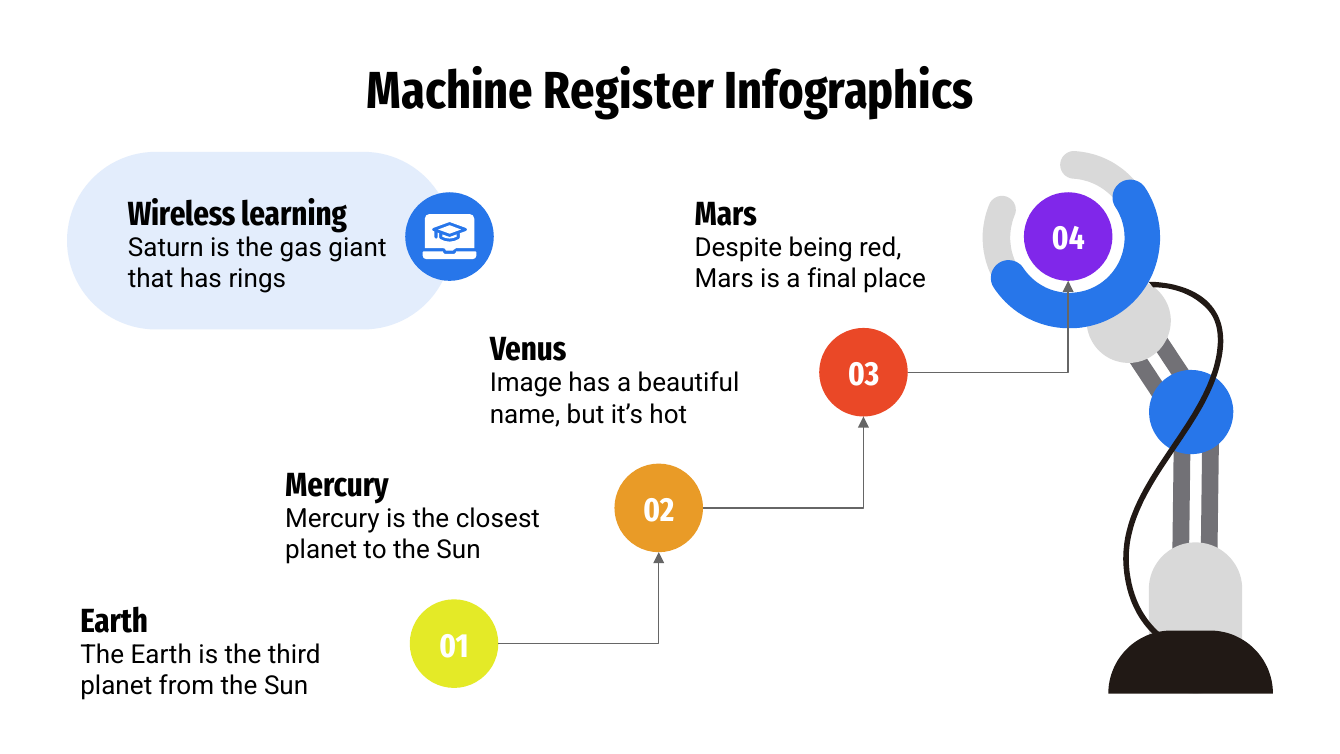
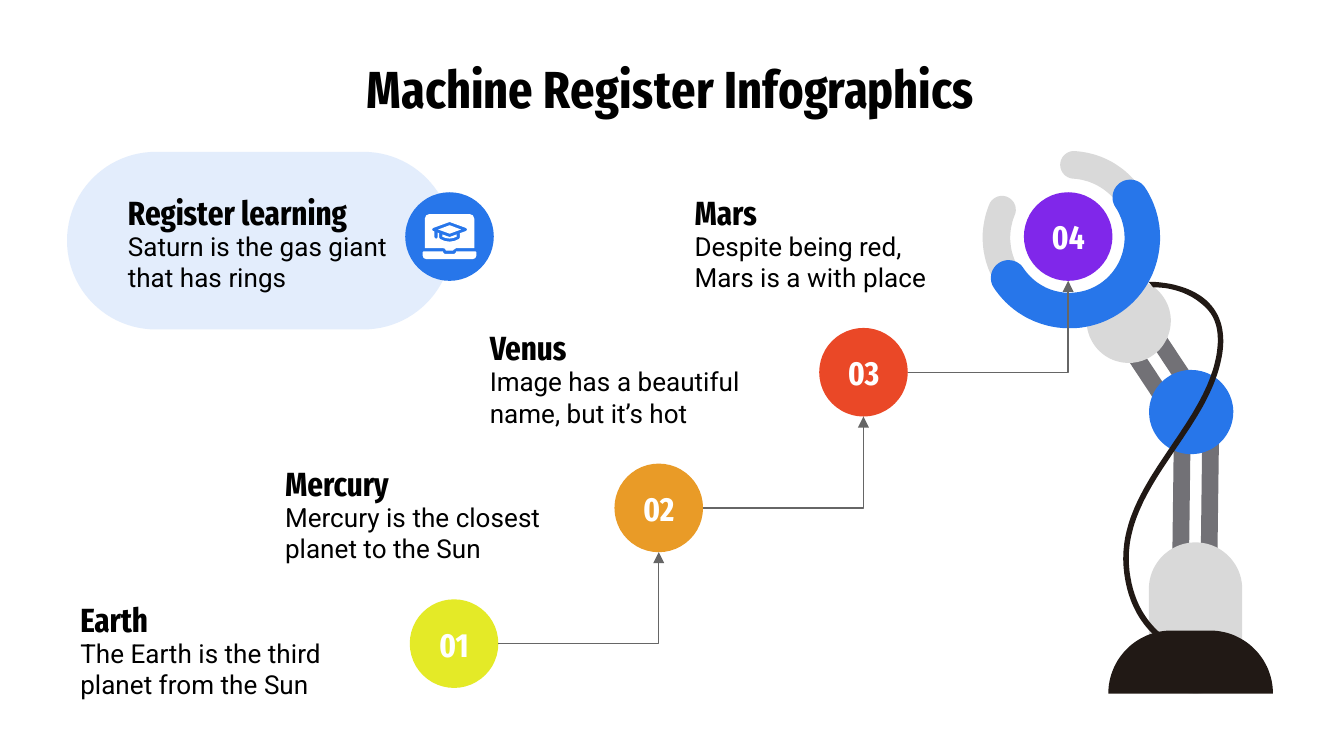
Wireless: Wireless -> Register (181, 214)
final: final -> with (832, 279)
